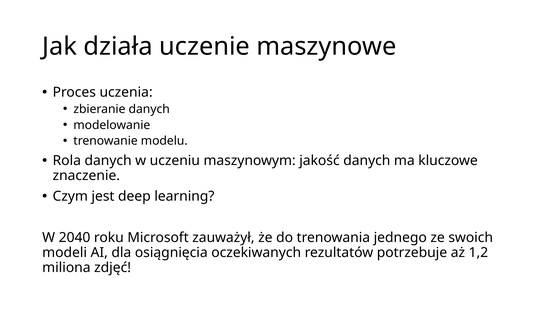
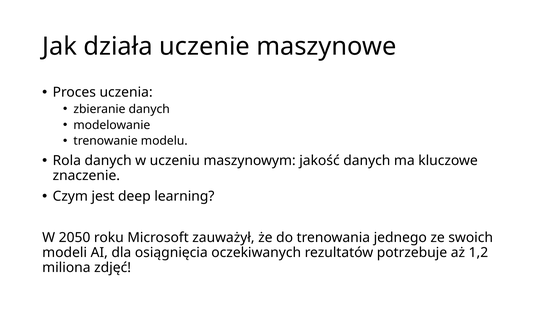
2040: 2040 -> 2050 (75, 238)
